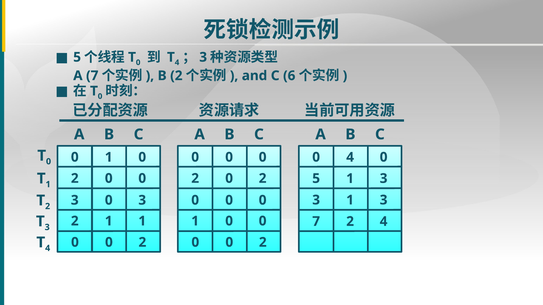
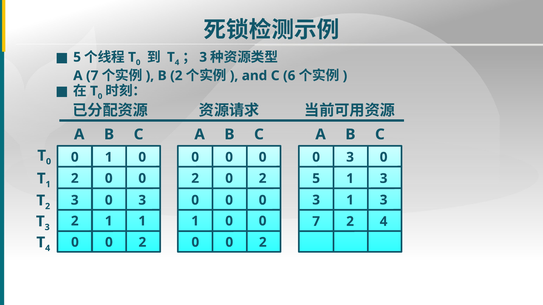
4: 4 -> 3 (350, 157)
